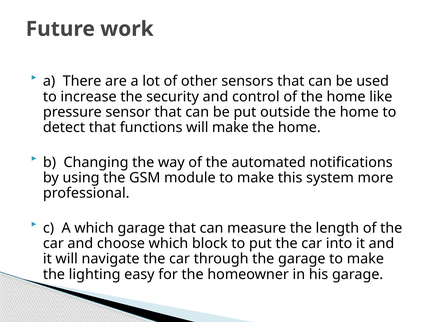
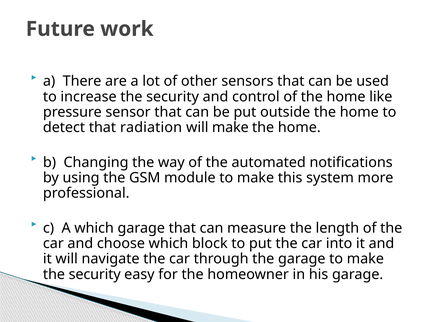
functions: functions -> radiation (151, 128)
lighting: lighting -> security (95, 275)
